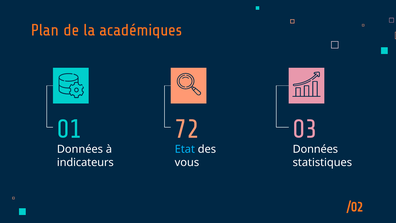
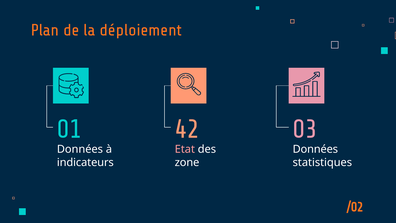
académiques: académiques -> déploiement (141, 30)
72: 72 -> 42 (187, 129)
Etat colour: light blue -> pink (185, 149)
vous: vous -> zone (187, 162)
